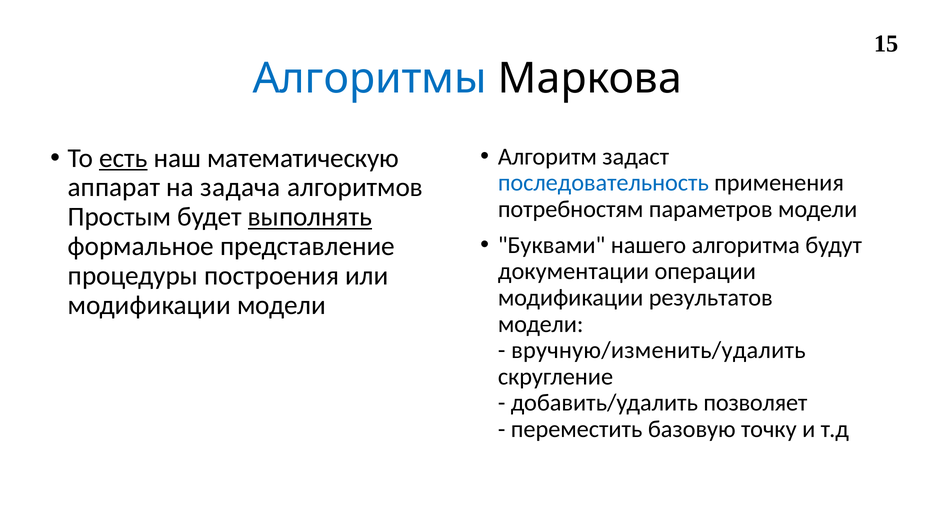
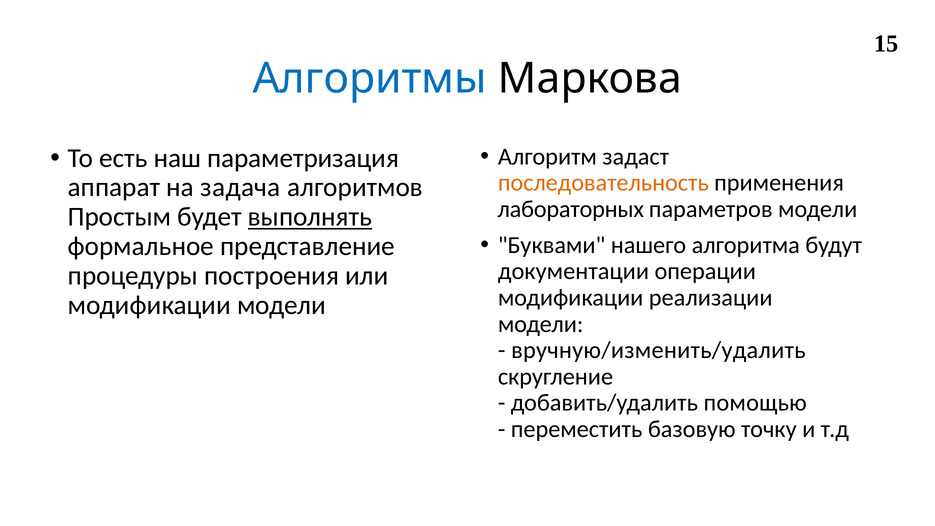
есть underline: present -> none (123, 158)
математическую: математическую -> параметризация (303, 158)
последовательность colour: blue -> orange (603, 183)
потребностям: потребностям -> лабораторных (571, 209)
результатов: результатов -> реализации (711, 298)
позволяет: позволяет -> помощью (755, 403)
